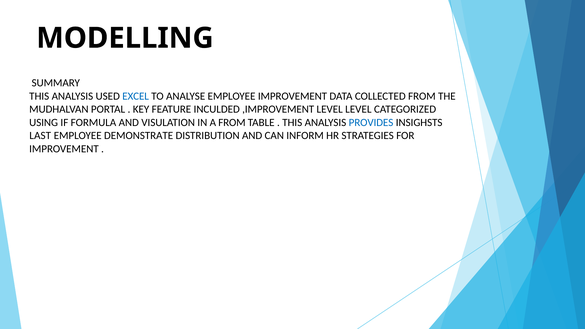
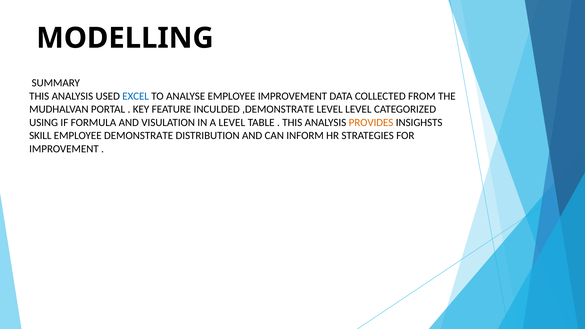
,IMPROVEMENT: ,IMPROVEMENT -> ,DEMONSTRATE (278, 109)
A FROM: FROM -> LEVEL (232, 123)
PROVIDES colour: blue -> orange (371, 123)
LAST: LAST -> SKILL (40, 136)
